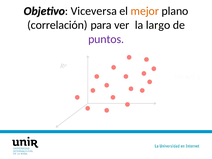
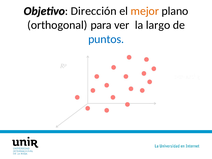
Viceversa: Viceversa -> Dirección (94, 11)
correlación: correlación -> orthogonal (57, 25)
puntos colour: purple -> blue (106, 39)
